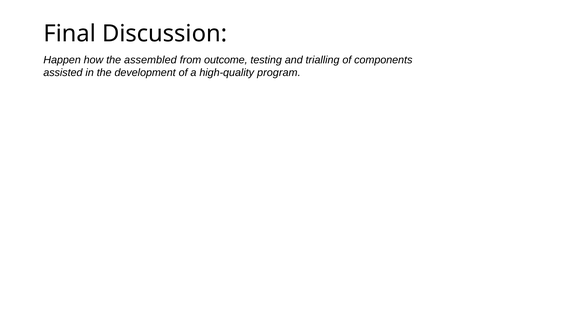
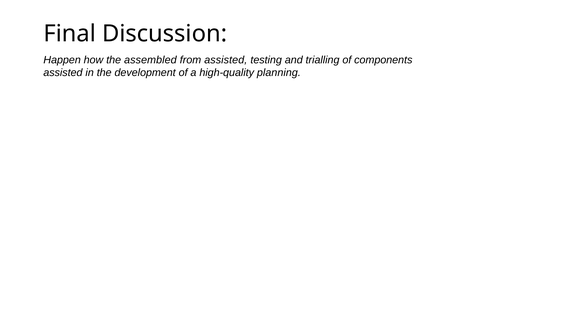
from outcome: outcome -> assisted (226, 60)
program: program -> planning (279, 73)
